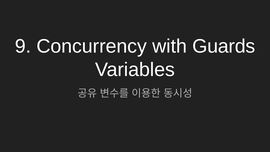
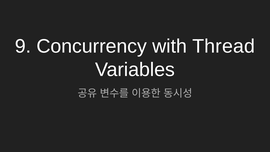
Guards: Guards -> Thread (224, 46)
